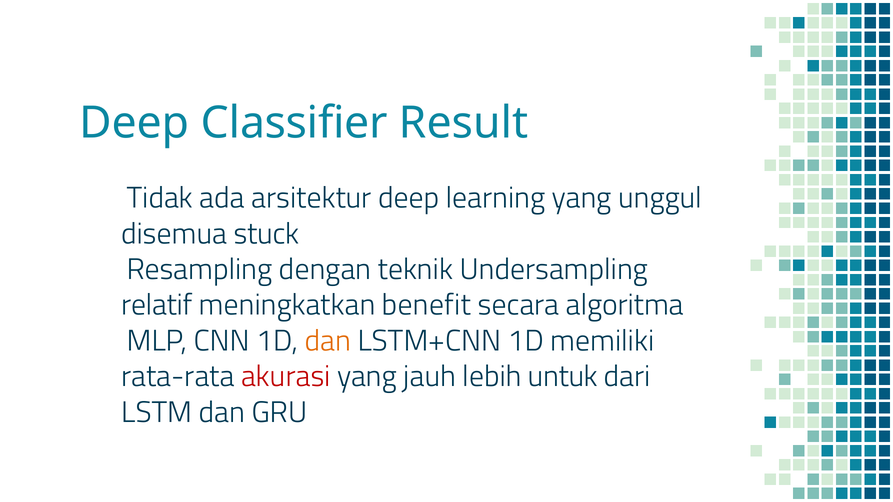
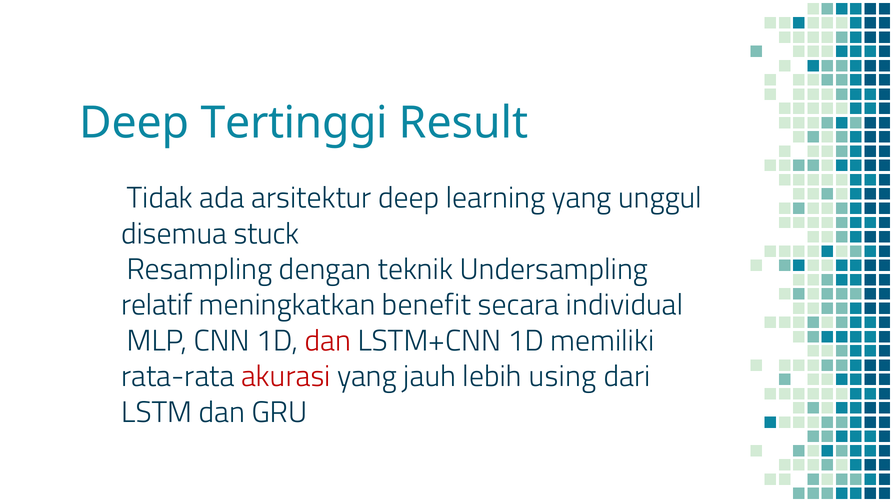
Classifier: Classifier -> Tertinggi (294, 123)
algoritma: algoritma -> individual (625, 305)
dan colour: orange -> red (328, 341)
untuk: untuk -> using (563, 377)
